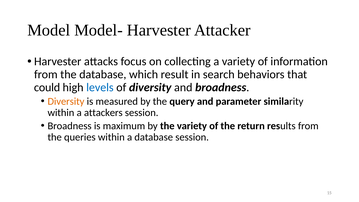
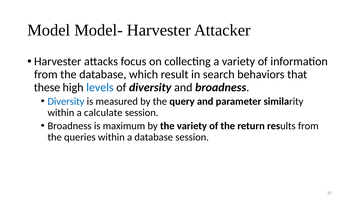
could: could -> these (47, 87)
Diversity colour: orange -> blue (66, 101)
attackers: attackers -> calculate (103, 113)
